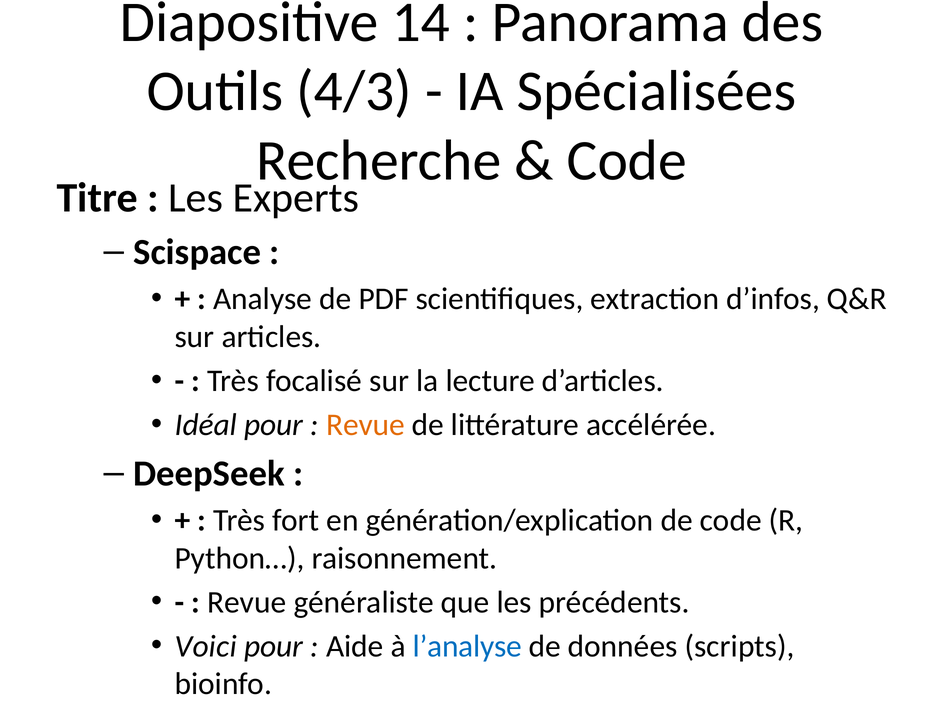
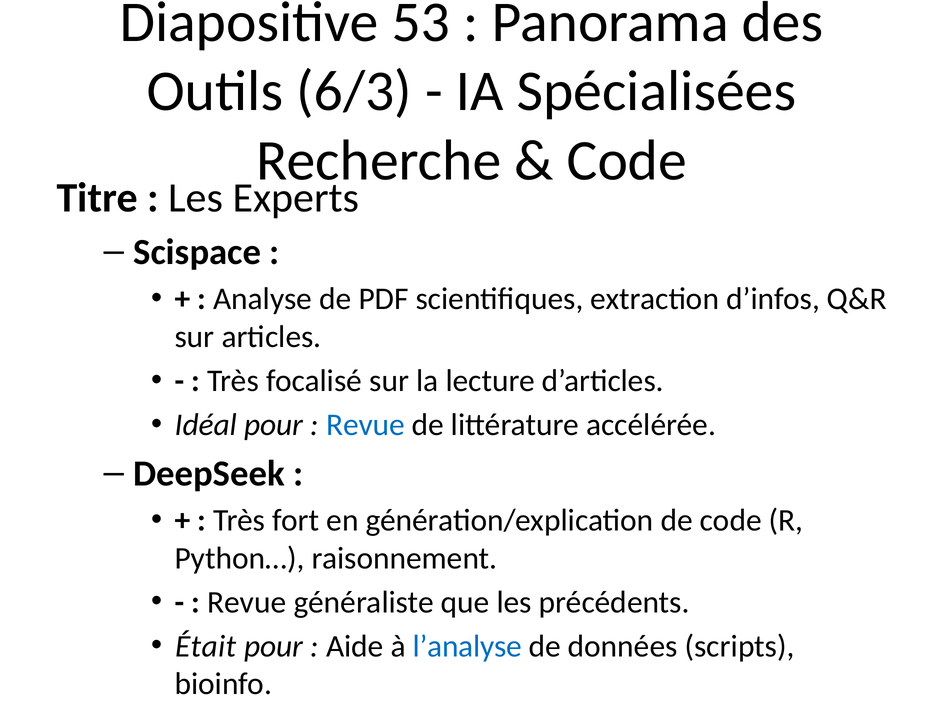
14: 14 -> 53 (421, 22)
4/3: 4/3 -> 6/3 (354, 91)
Revue colour: orange -> blue (365, 425)
Voici: Voici -> Était (206, 646)
